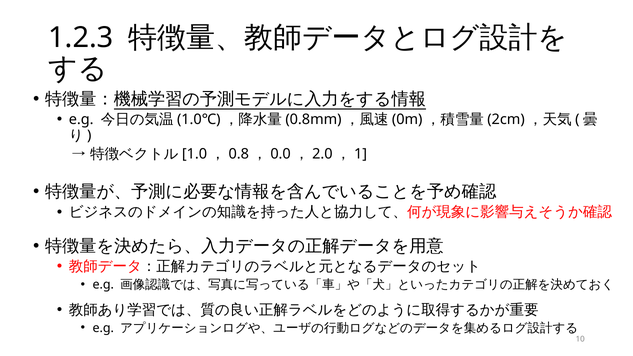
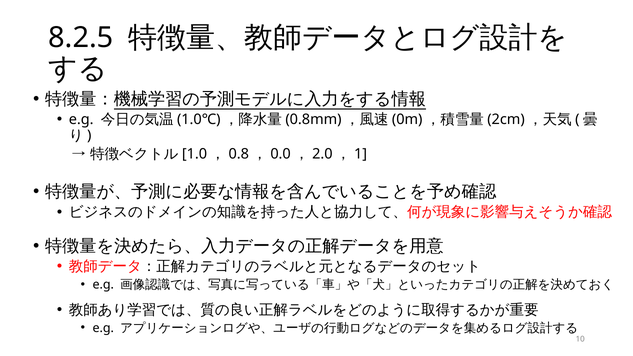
1.2.3: 1.2.3 -> 8.2.5 (81, 38)
